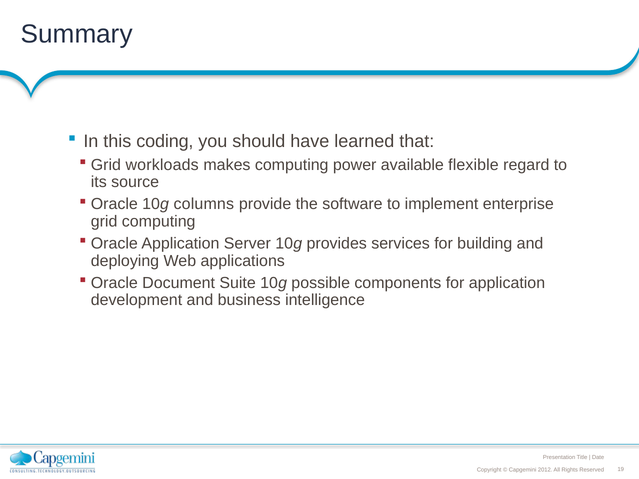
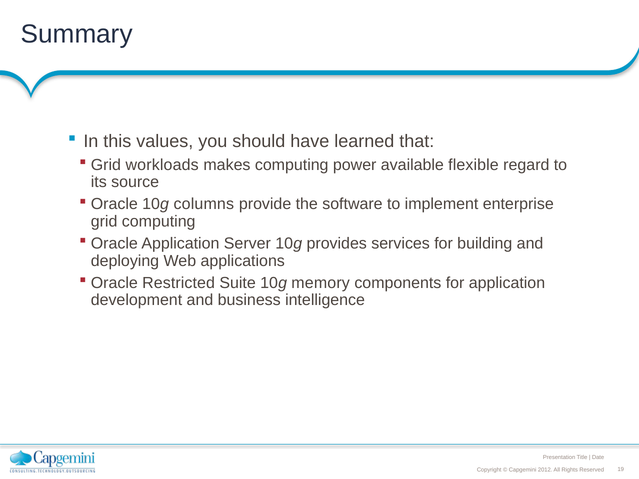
coding: coding -> values (165, 142)
Document: Document -> Restricted (179, 283)
possible: possible -> memory (321, 283)
